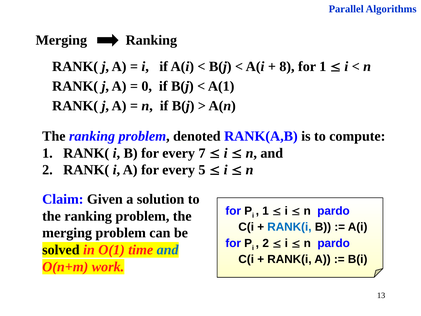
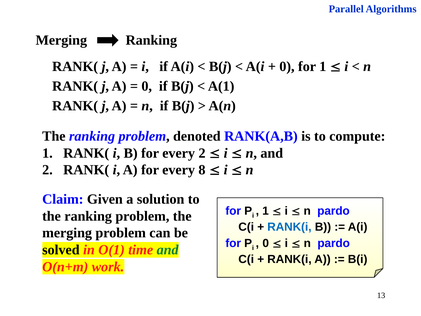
8: 8 -> 0 (287, 67)
every 7: 7 -> 2 (202, 153)
5: 5 -> 8 (202, 170)
2: 2 -> 0 (266, 243)
and colour: blue -> green (168, 250)
